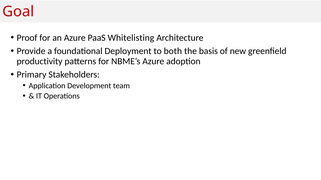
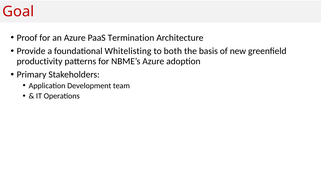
Whitelisting: Whitelisting -> Termination (131, 38)
Deployment: Deployment -> Whitelisting (128, 51)
